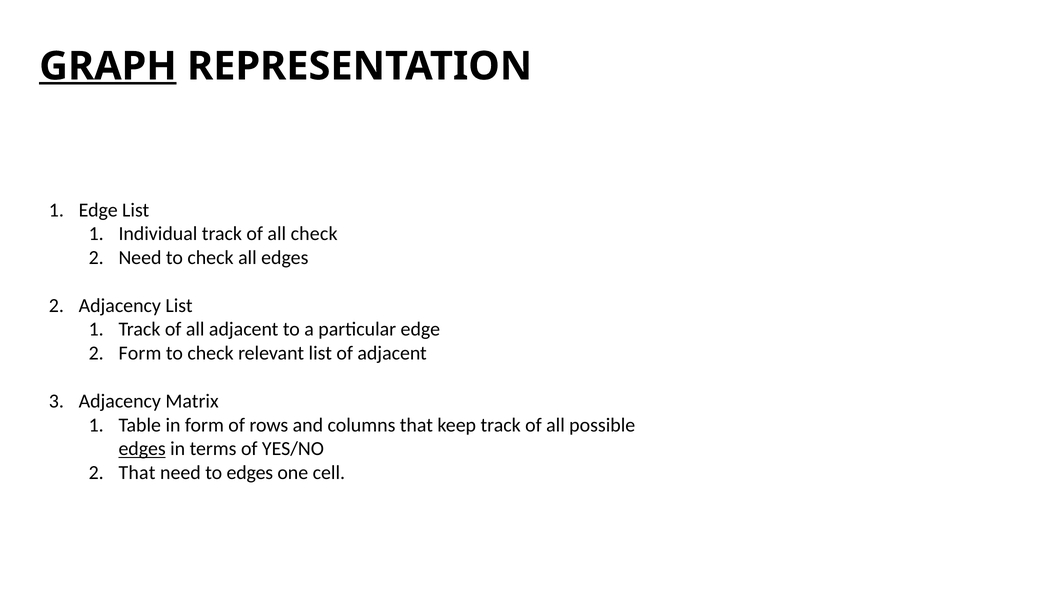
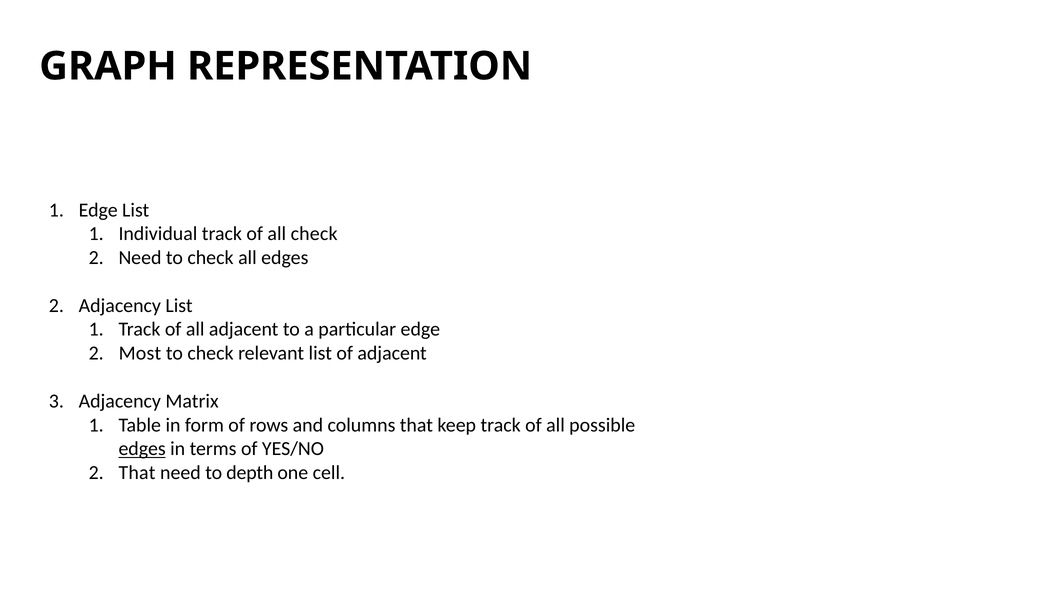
GRAPH underline: present -> none (108, 66)
Form: Form -> Most (140, 353)
to edges: edges -> depth (250, 473)
